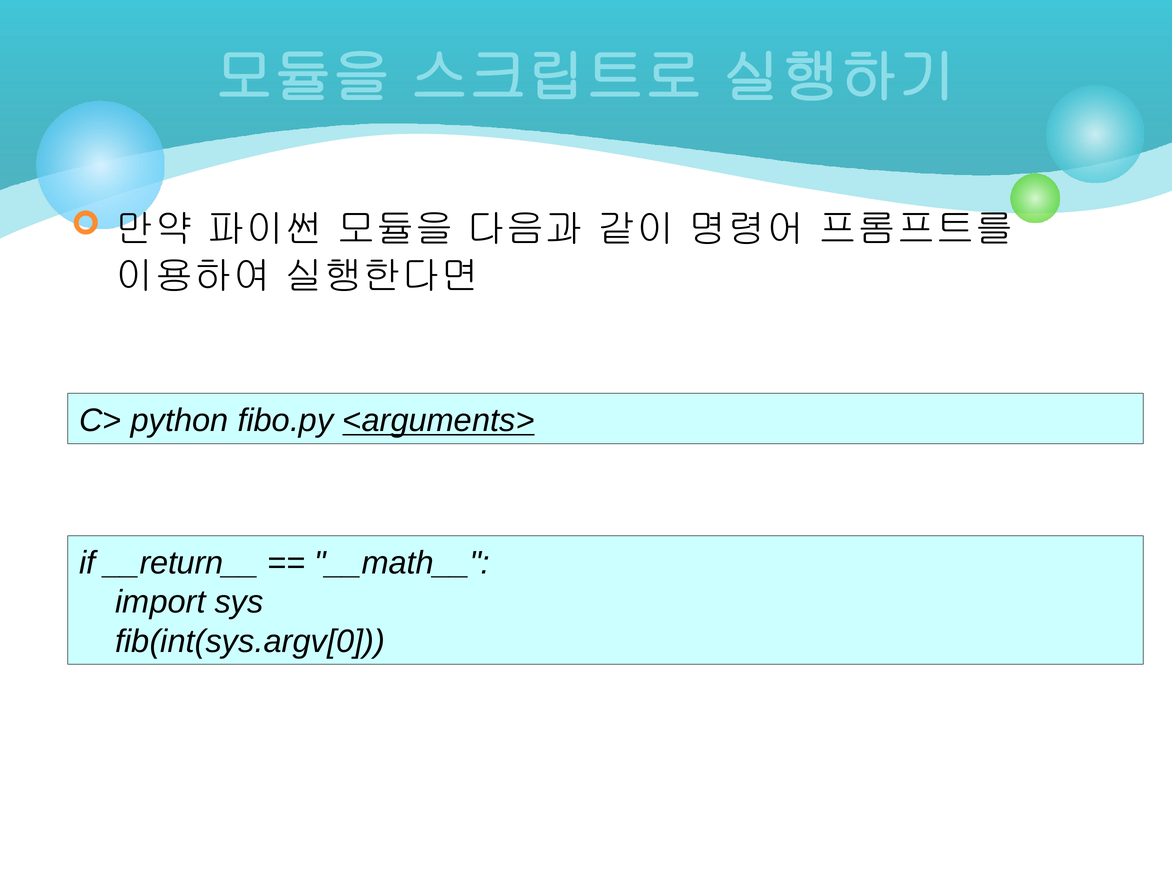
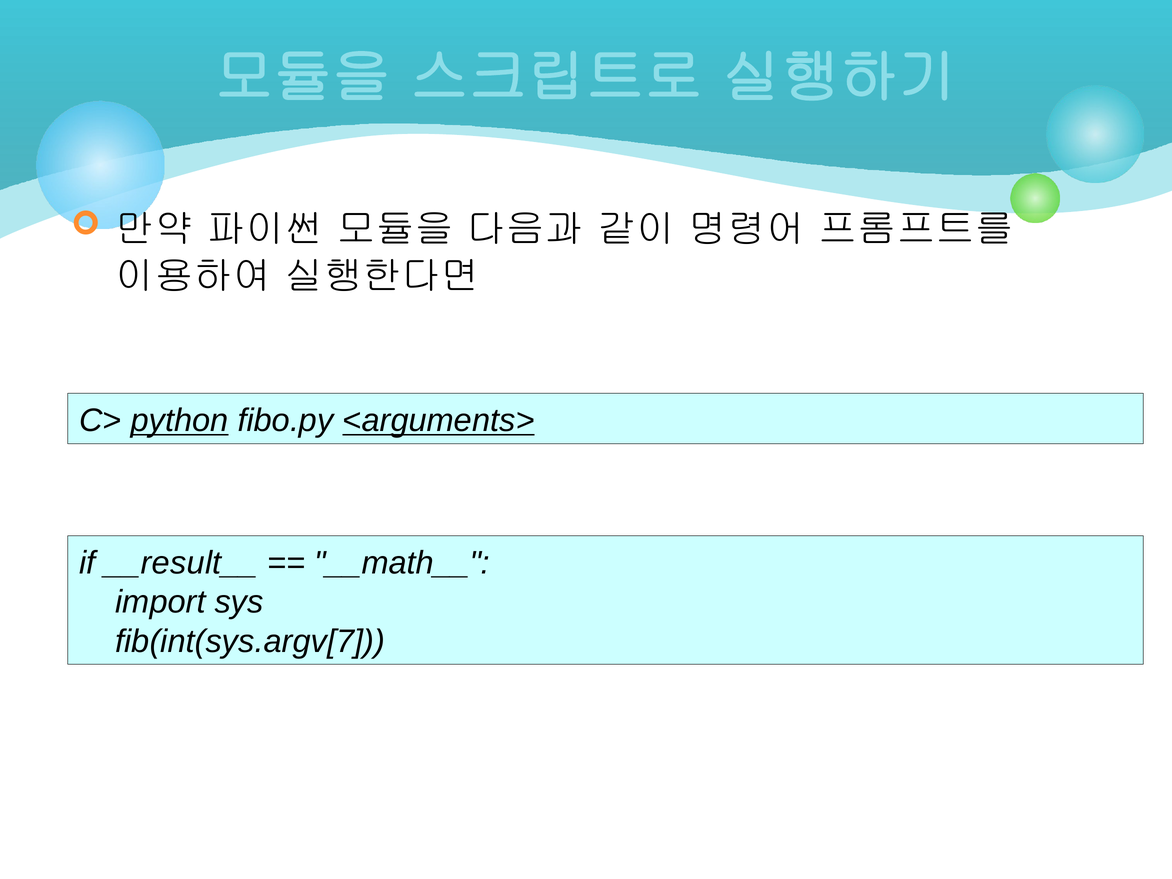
python underline: none -> present (180, 421)
__return__: __return__ -> __result__ (181, 563)
fib(int(sys.argv[0: fib(int(sys.argv[0 -> fib(int(sys.argv[7 (250, 641)
